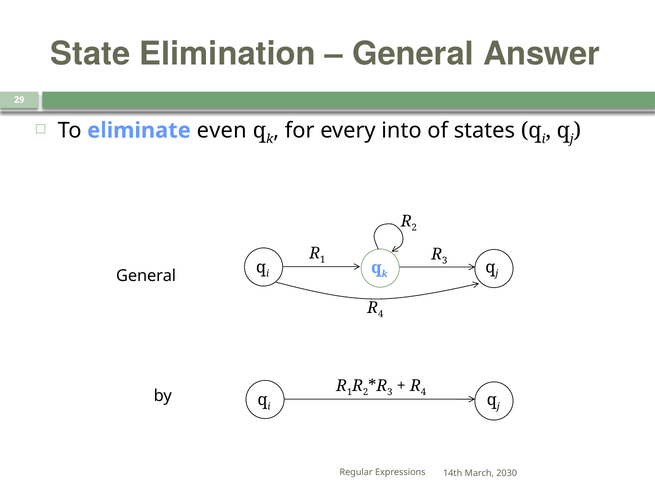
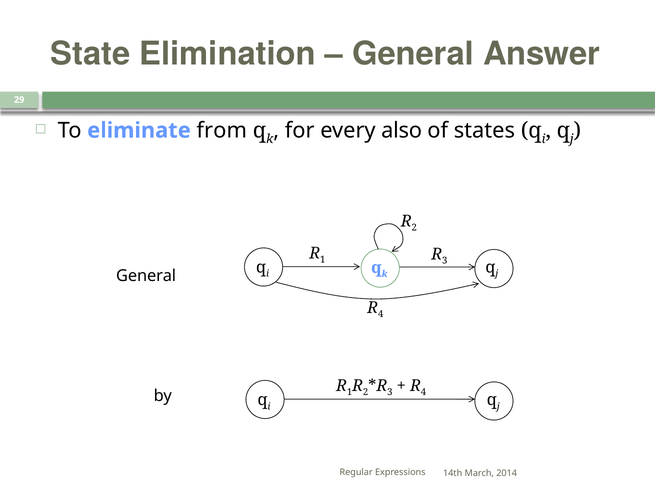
even: even -> from (222, 131)
into: into -> also (402, 131)
2030: 2030 -> 2014 (507, 473)
